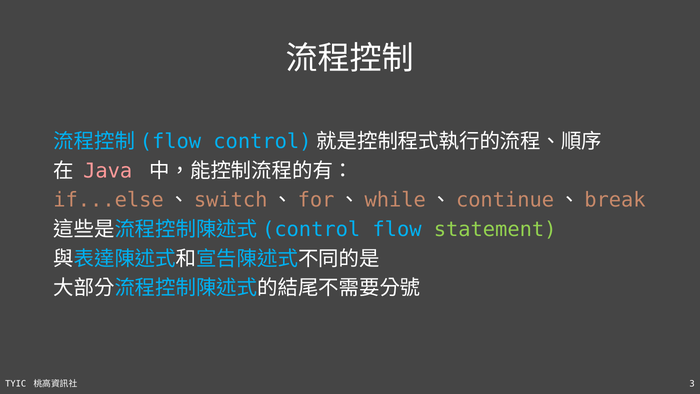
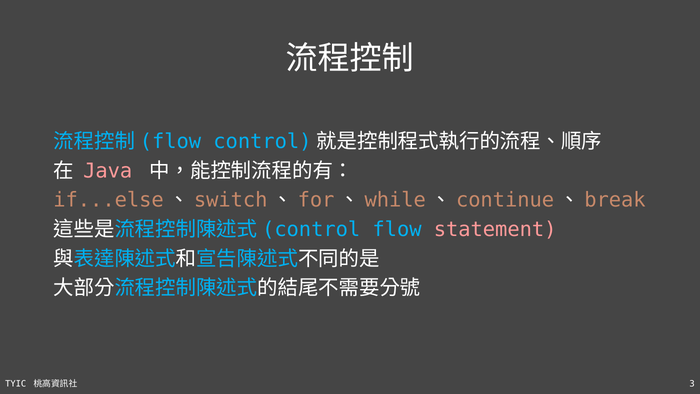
statement colour: light green -> pink (495, 229)
